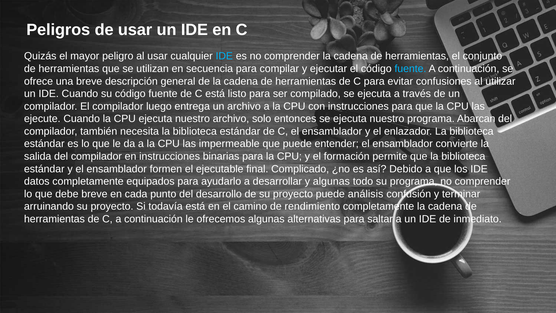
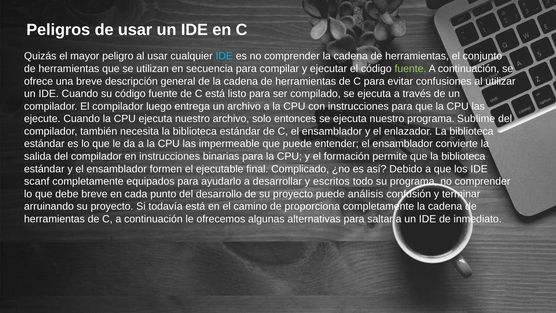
fuente colour: light blue -> light green (410, 69)
Abarcan: Abarcan -> Sublime (476, 119)
datos: datos -> scanf (37, 181)
y algunas: algunas -> escritos (331, 181)
rendimiento: rendimiento -> proporciona (312, 206)
